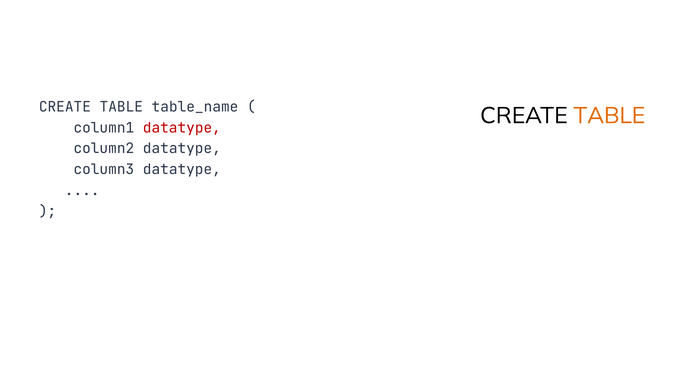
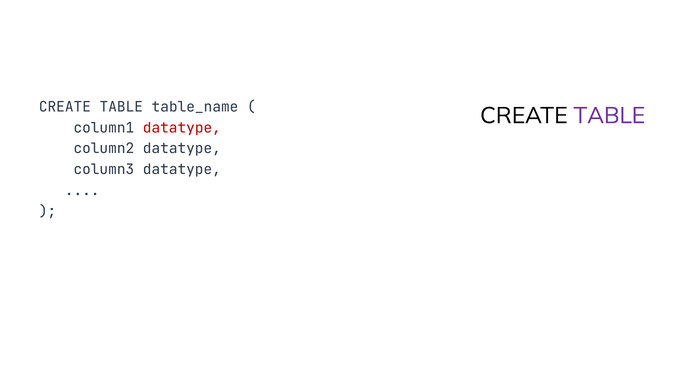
TABLE colour: orange -> purple (609, 116)
